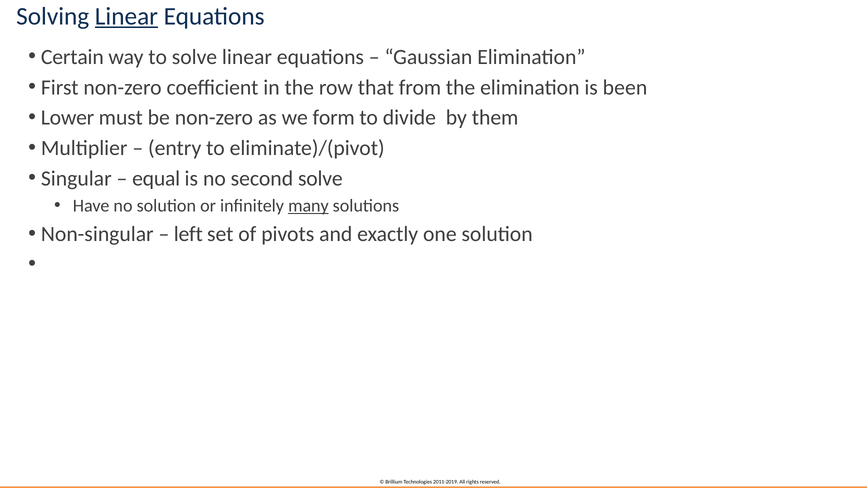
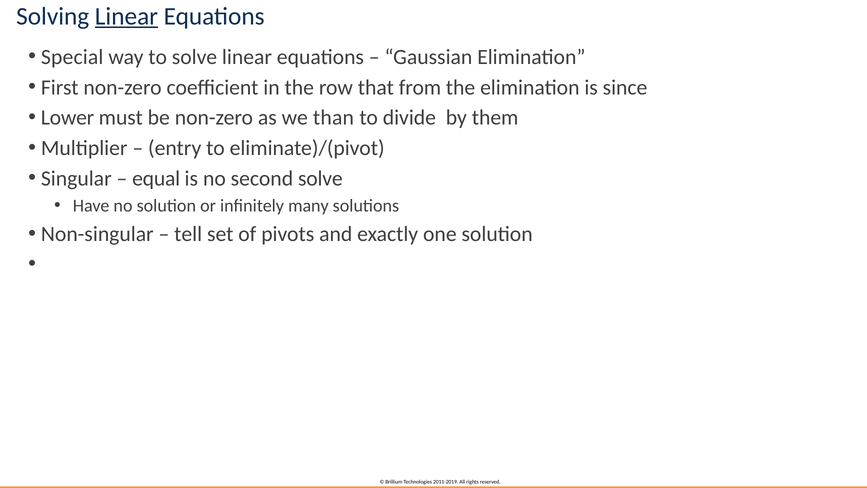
Certain: Certain -> Special (72, 57)
been: been -> since (625, 87)
form: form -> than (333, 118)
many underline: present -> none (308, 205)
left: left -> tell (188, 234)
